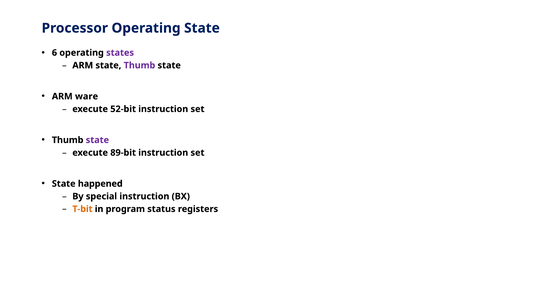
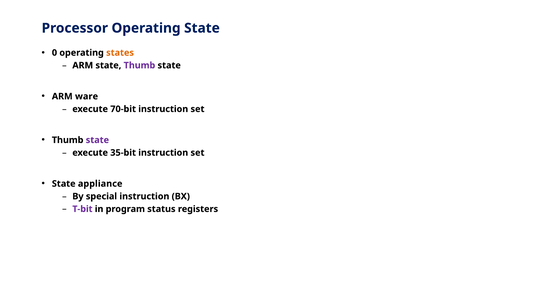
6: 6 -> 0 (54, 53)
states colour: purple -> orange (120, 53)
52-bit: 52-bit -> 70-bit (123, 109)
89-bit: 89-bit -> 35-bit (123, 153)
happened: happened -> appliance (100, 184)
T-bit colour: orange -> purple (82, 209)
